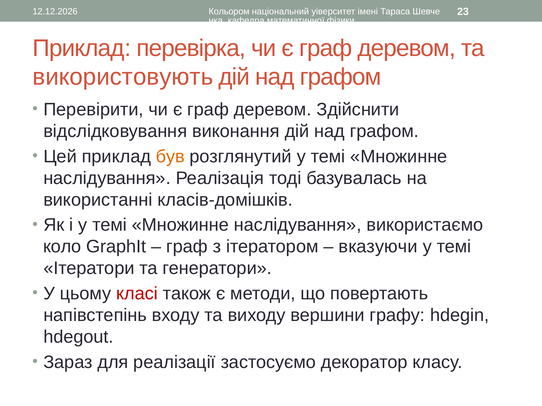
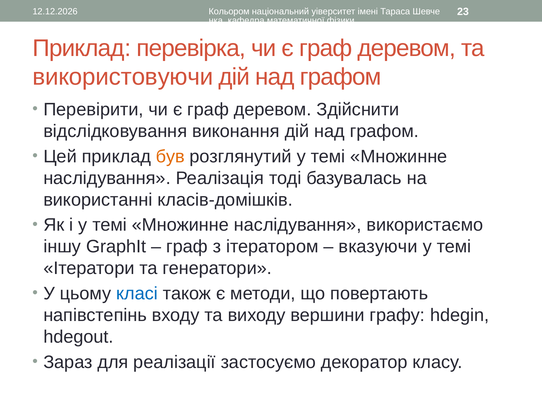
використовують: використовують -> використовуючи (123, 77)
коло: коло -> іншу (62, 247)
класі colour: red -> blue (137, 294)
